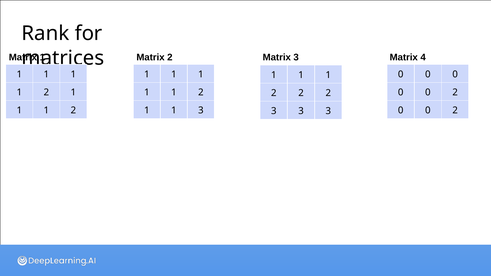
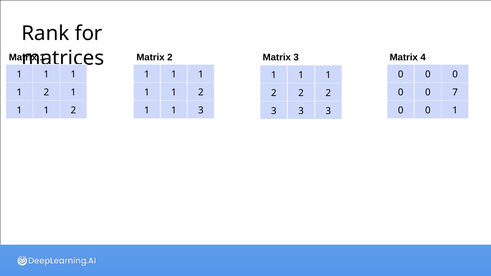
2: 2 -> 7 (455, 92)
2: 2 -> 1 (455, 110)
